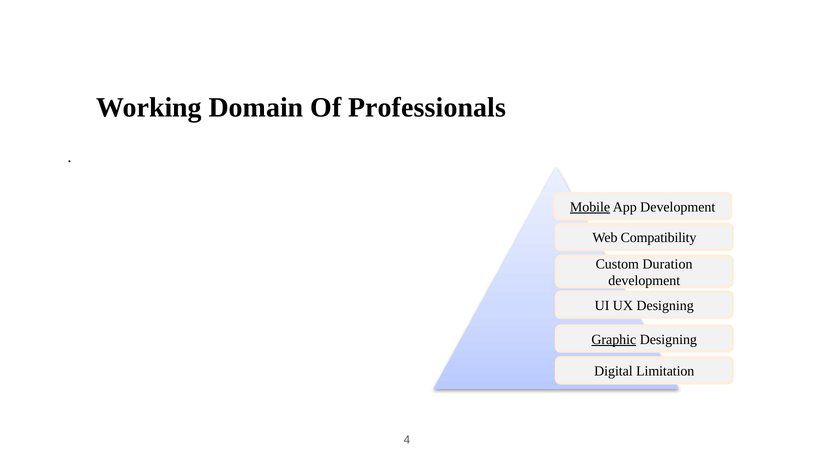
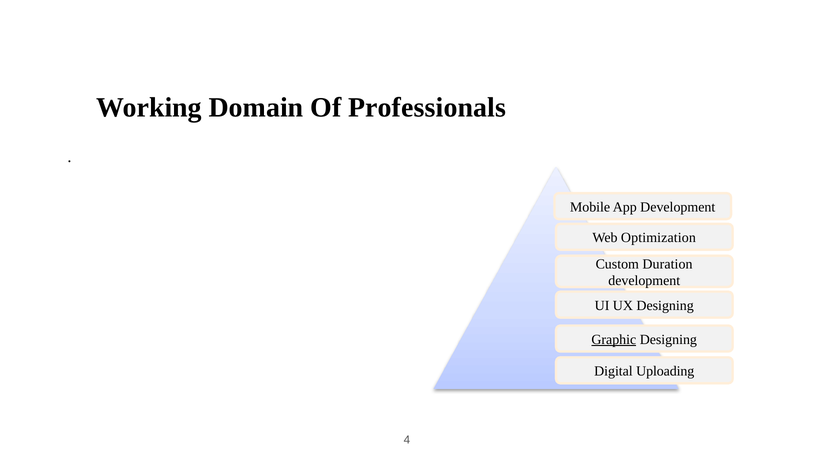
Mobile underline: present -> none (590, 207)
Compatibility: Compatibility -> Optimization (658, 238)
Limitation: Limitation -> Uploading (665, 371)
